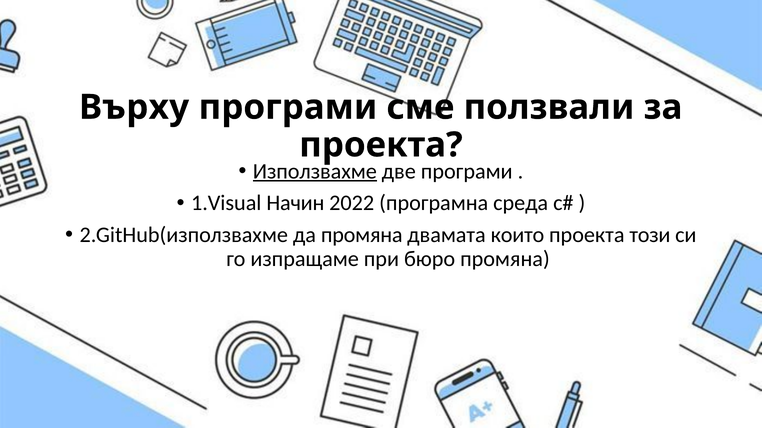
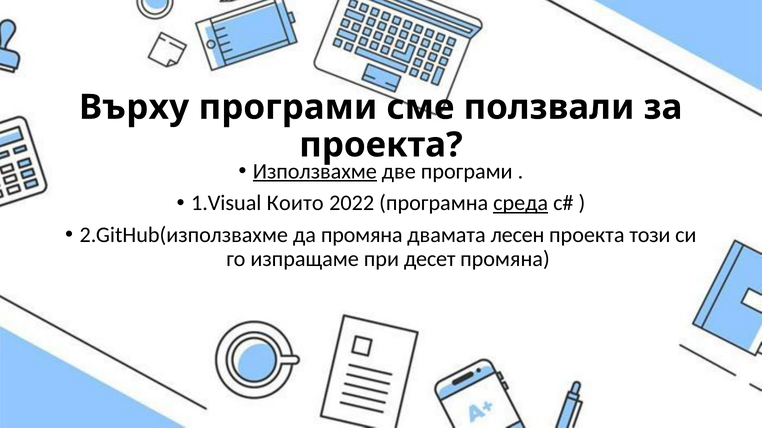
Начин: Начин -> Които (295, 203)
среда underline: none -> present (521, 203)
които: които -> лесен (518, 235)
бюро: бюро -> десет (430, 259)
